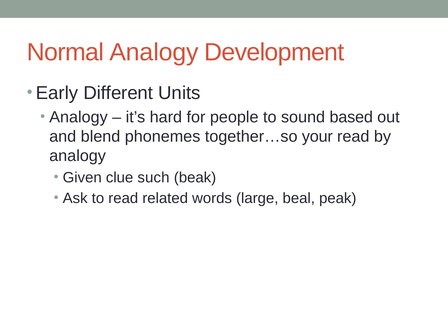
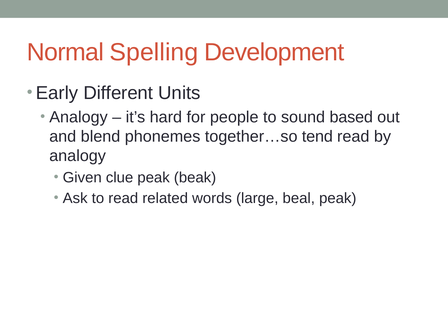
Normal Analogy: Analogy -> Spelling (154, 52)
your: your -> tend (317, 137)
clue such: such -> peak (154, 177)
